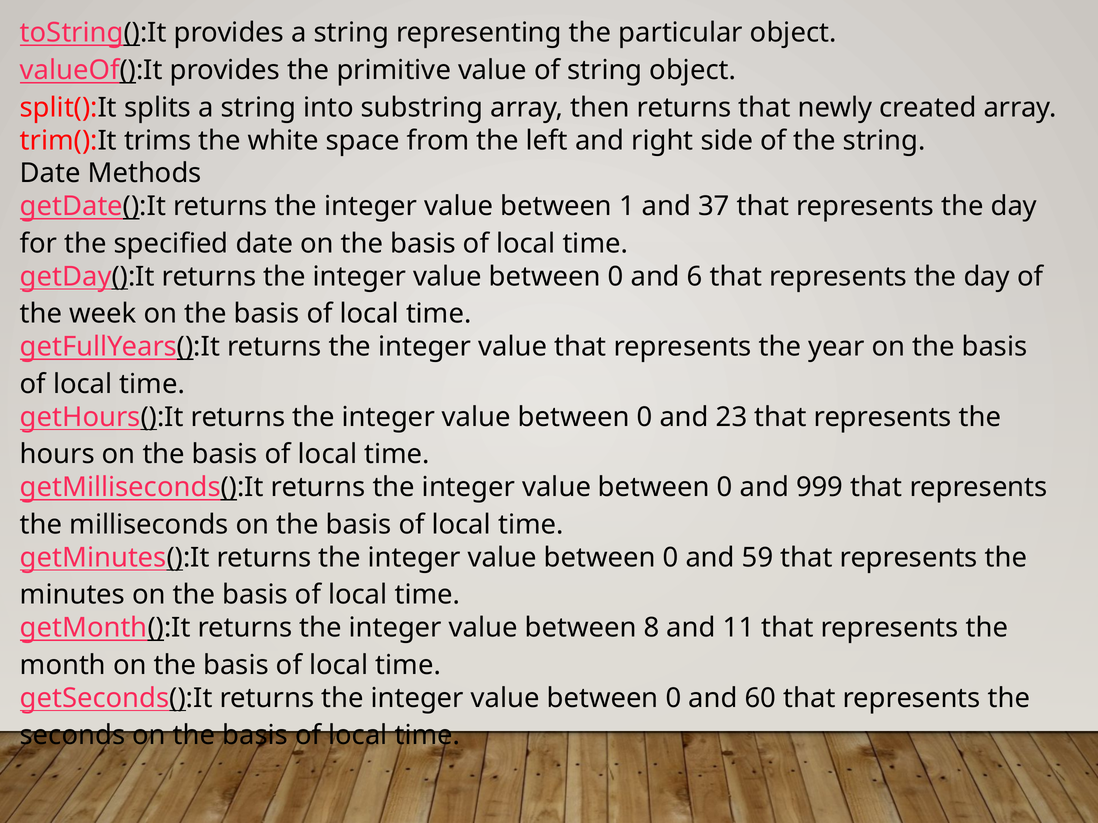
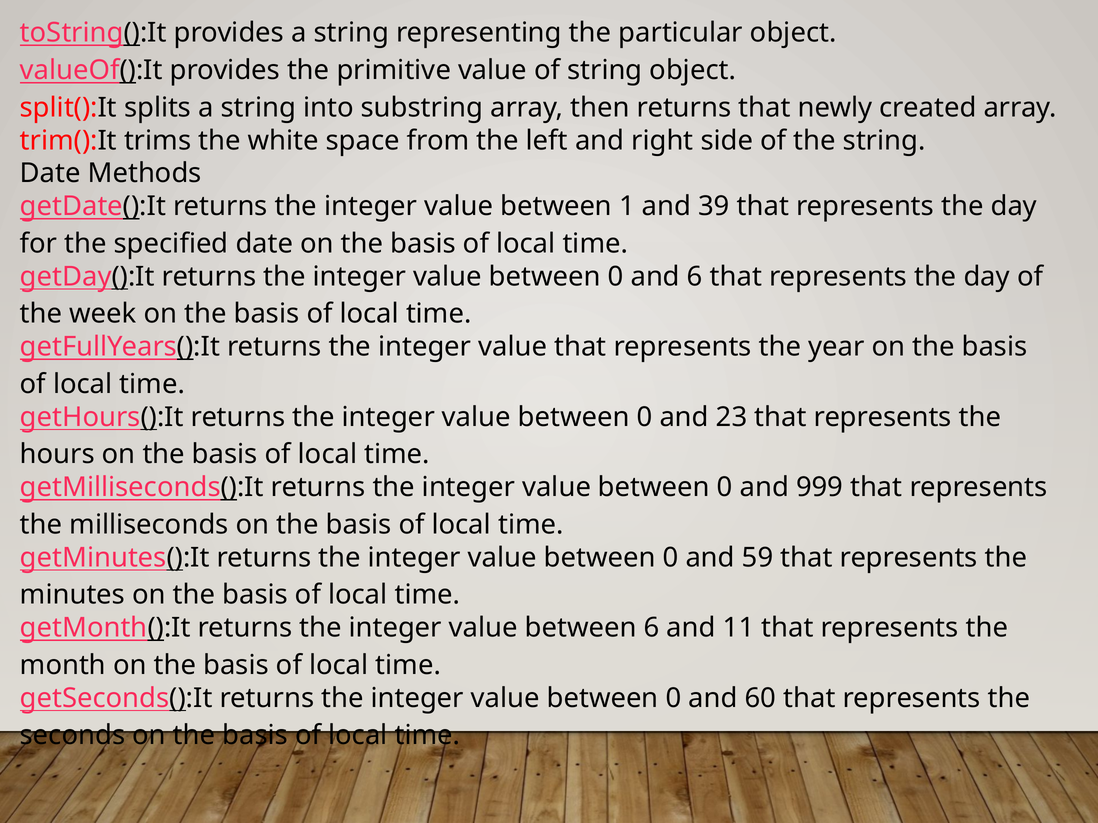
37: 37 -> 39 (714, 206)
between 8: 8 -> 6 (651, 628)
